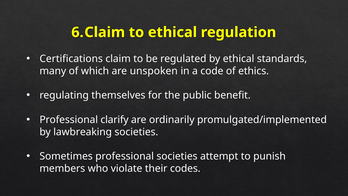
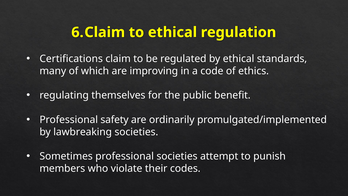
unspoken: unspoken -> improving (154, 71)
clarify: clarify -> safety (115, 120)
